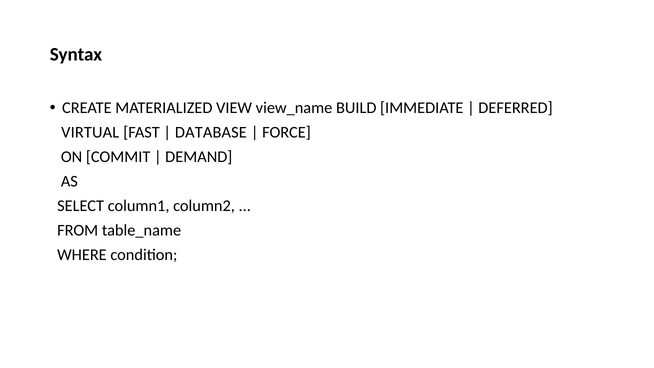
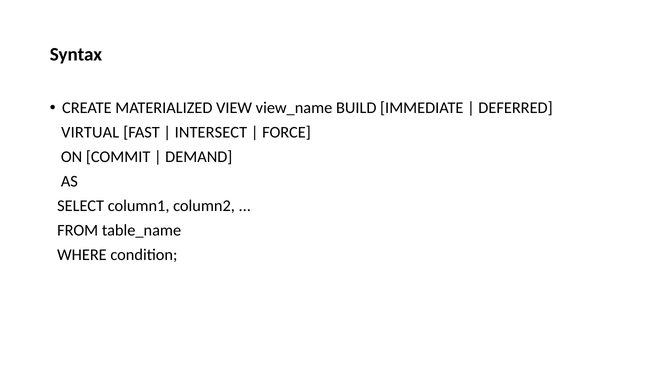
DATABASE: DATABASE -> INTERSECT (211, 132)
